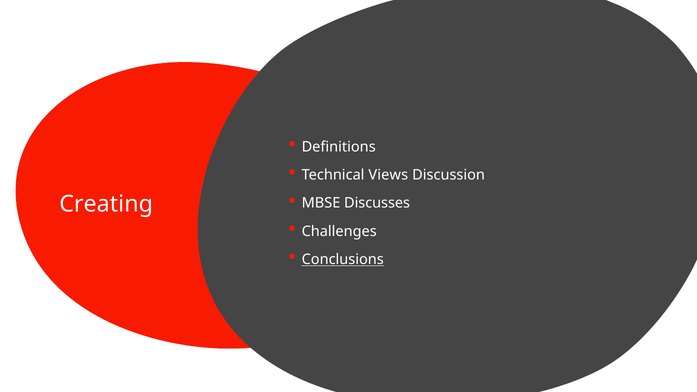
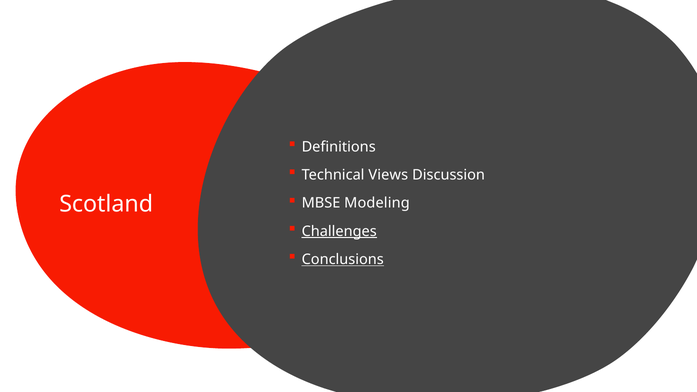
Discusses: Discusses -> Modeling (377, 203)
Creating: Creating -> Scotland (106, 204)
Challenges underline: none -> present (339, 231)
